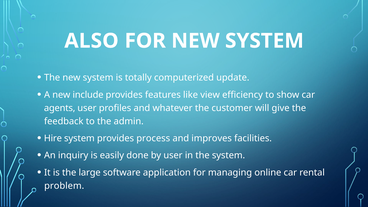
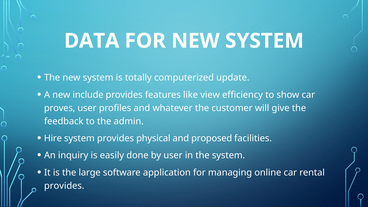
ALSO: ALSO -> DATA (92, 41)
agents: agents -> proves (60, 108)
process: process -> physical (153, 138)
improves: improves -> proposed (212, 138)
problem: problem -> provides (64, 186)
